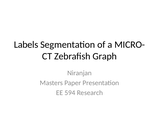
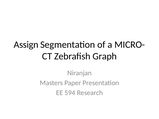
Labels: Labels -> Assign (26, 45)
